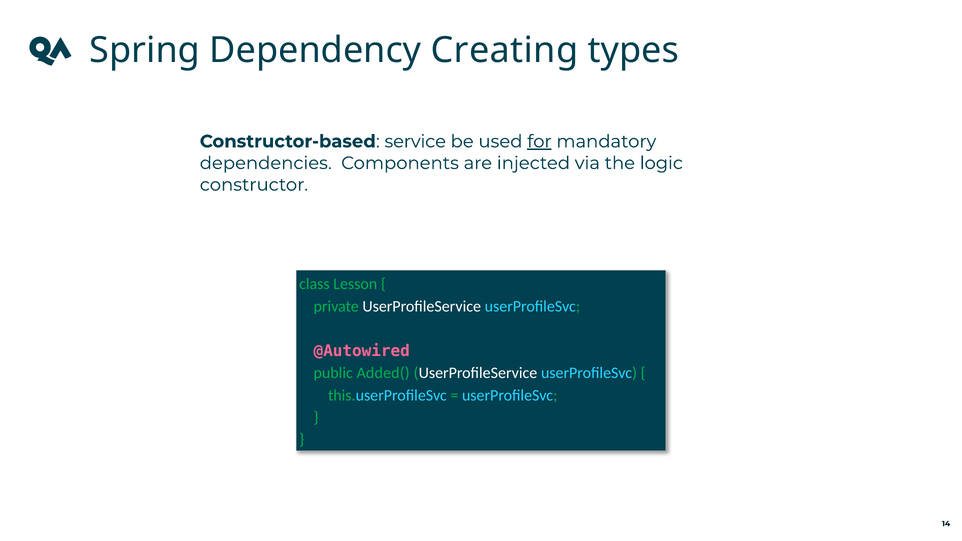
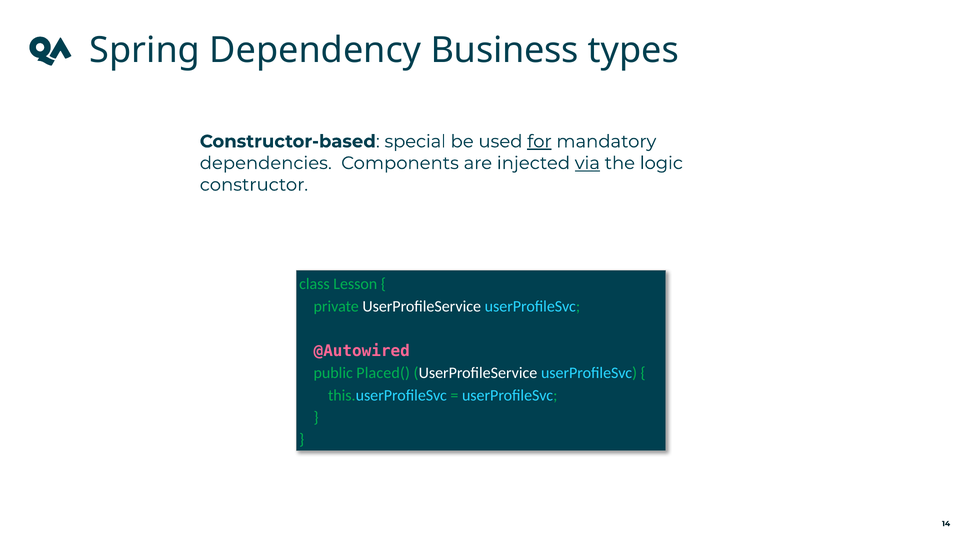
Creating: Creating -> Business (505, 50)
service: service -> special (415, 141)
via underline: none -> present (587, 163)
Added(: Added( -> Placed( (383, 373)
